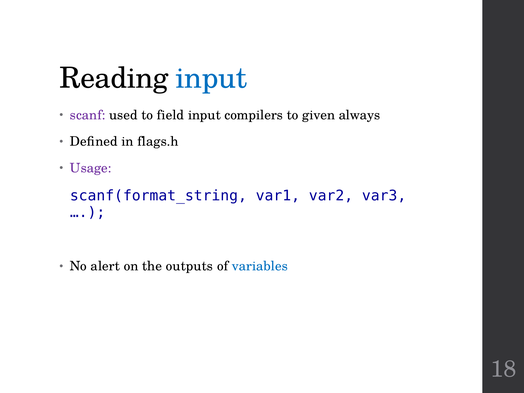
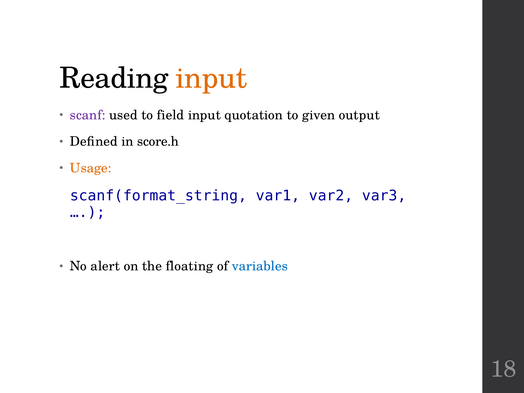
input colour: blue -> orange (211, 78)
compilers: compilers -> quotation (254, 115)
always: always -> output (359, 115)
flags.h: flags.h -> score.h (158, 142)
Usage colour: purple -> orange (91, 168)
outputs: outputs -> floating (189, 266)
